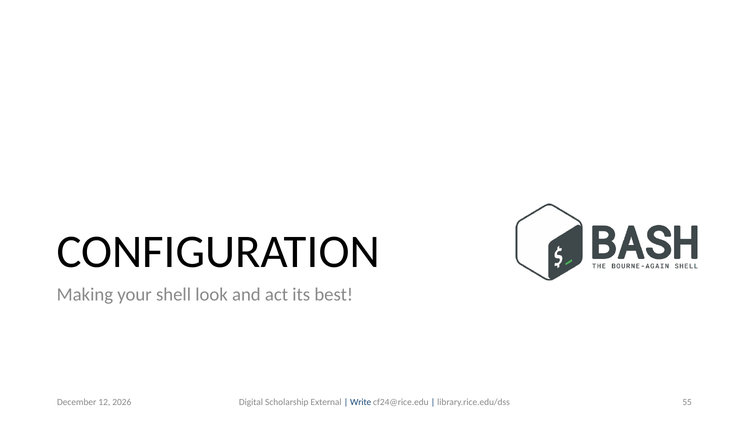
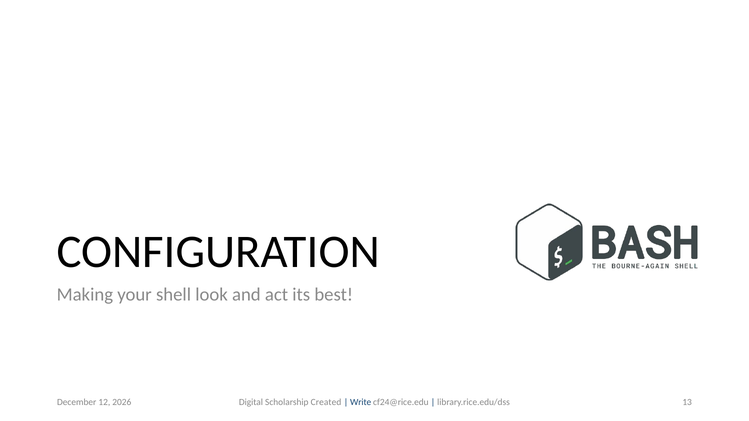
55: 55 -> 13 (687, 402)
External: External -> Created (326, 402)
